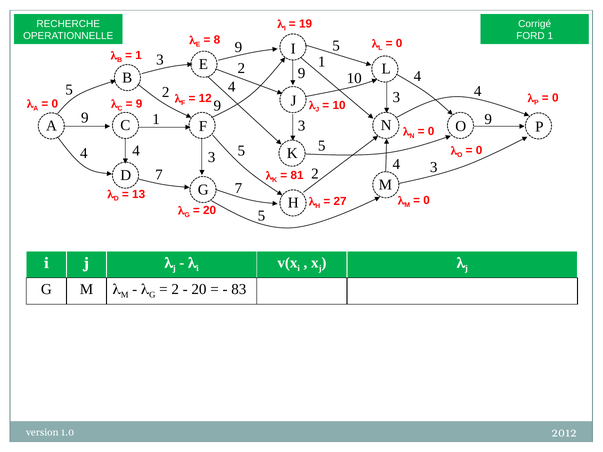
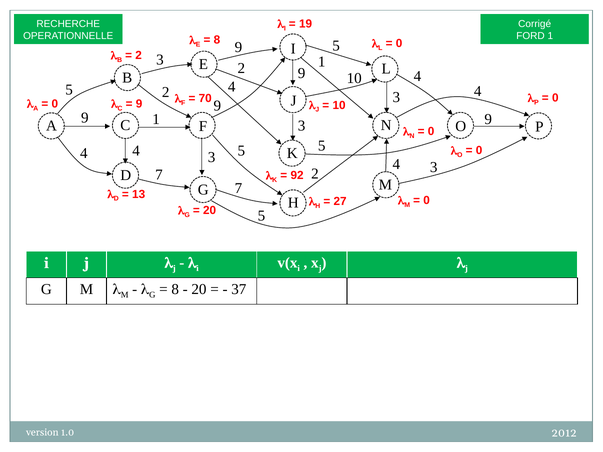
1: 1 -> 2 (139, 55)
12: 12 -> 70 (205, 99)
81: 81 -> 92 (297, 176)
2: 2 -> 8 (175, 289)
83: 83 -> 37 (239, 289)
